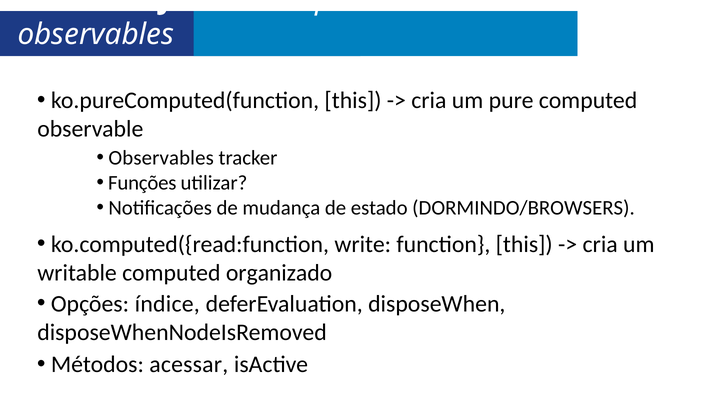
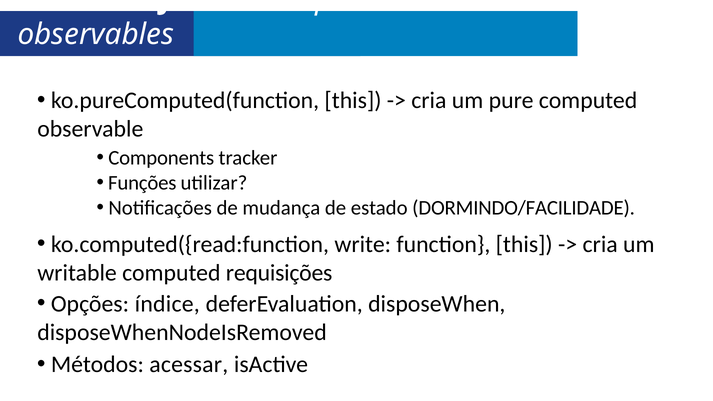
Observables: Observables -> Components (161, 158)
DORMINDO/BROWSERS: DORMINDO/BROWSERS -> DORMINDO/FACILIDADE (524, 208)
organizado: organizado -> requisições (279, 273)
